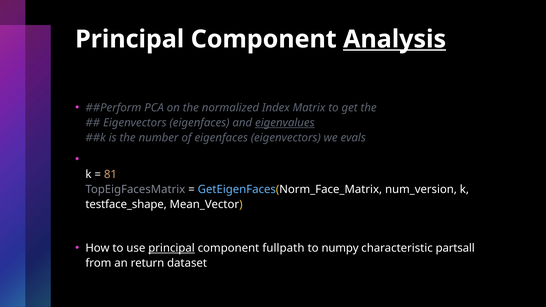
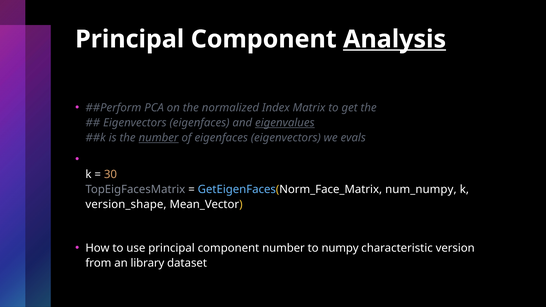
number underline: none -> present (159, 138)
81: 81 -> 30 (110, 175)
num_version: num_version -> num_numpy (421, 190)
testface_shape: testface_shape -> version_shape (126, 205)
principal underline: present -> none (172, 248)
component fullpath: fullpath -> number (283, 248)
partsall: partsall -> version (455, 248)
return: return -> library (147, 263)
